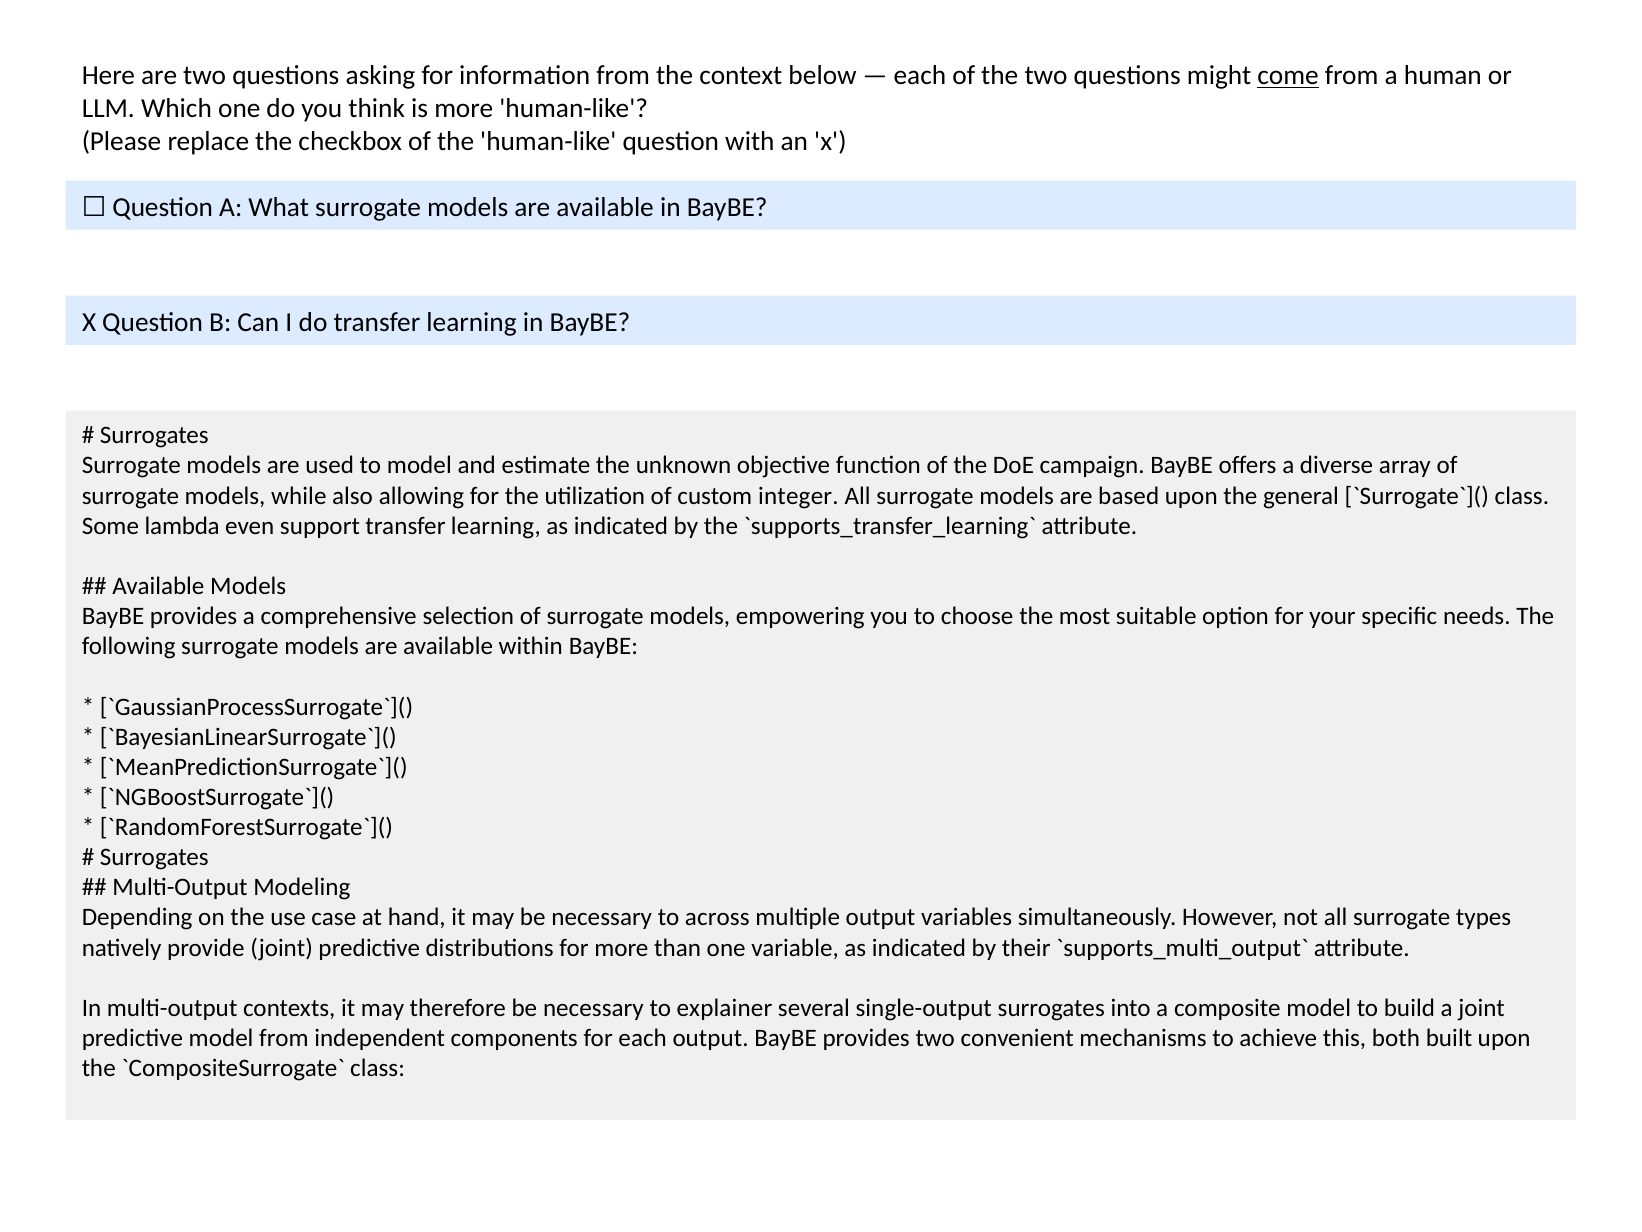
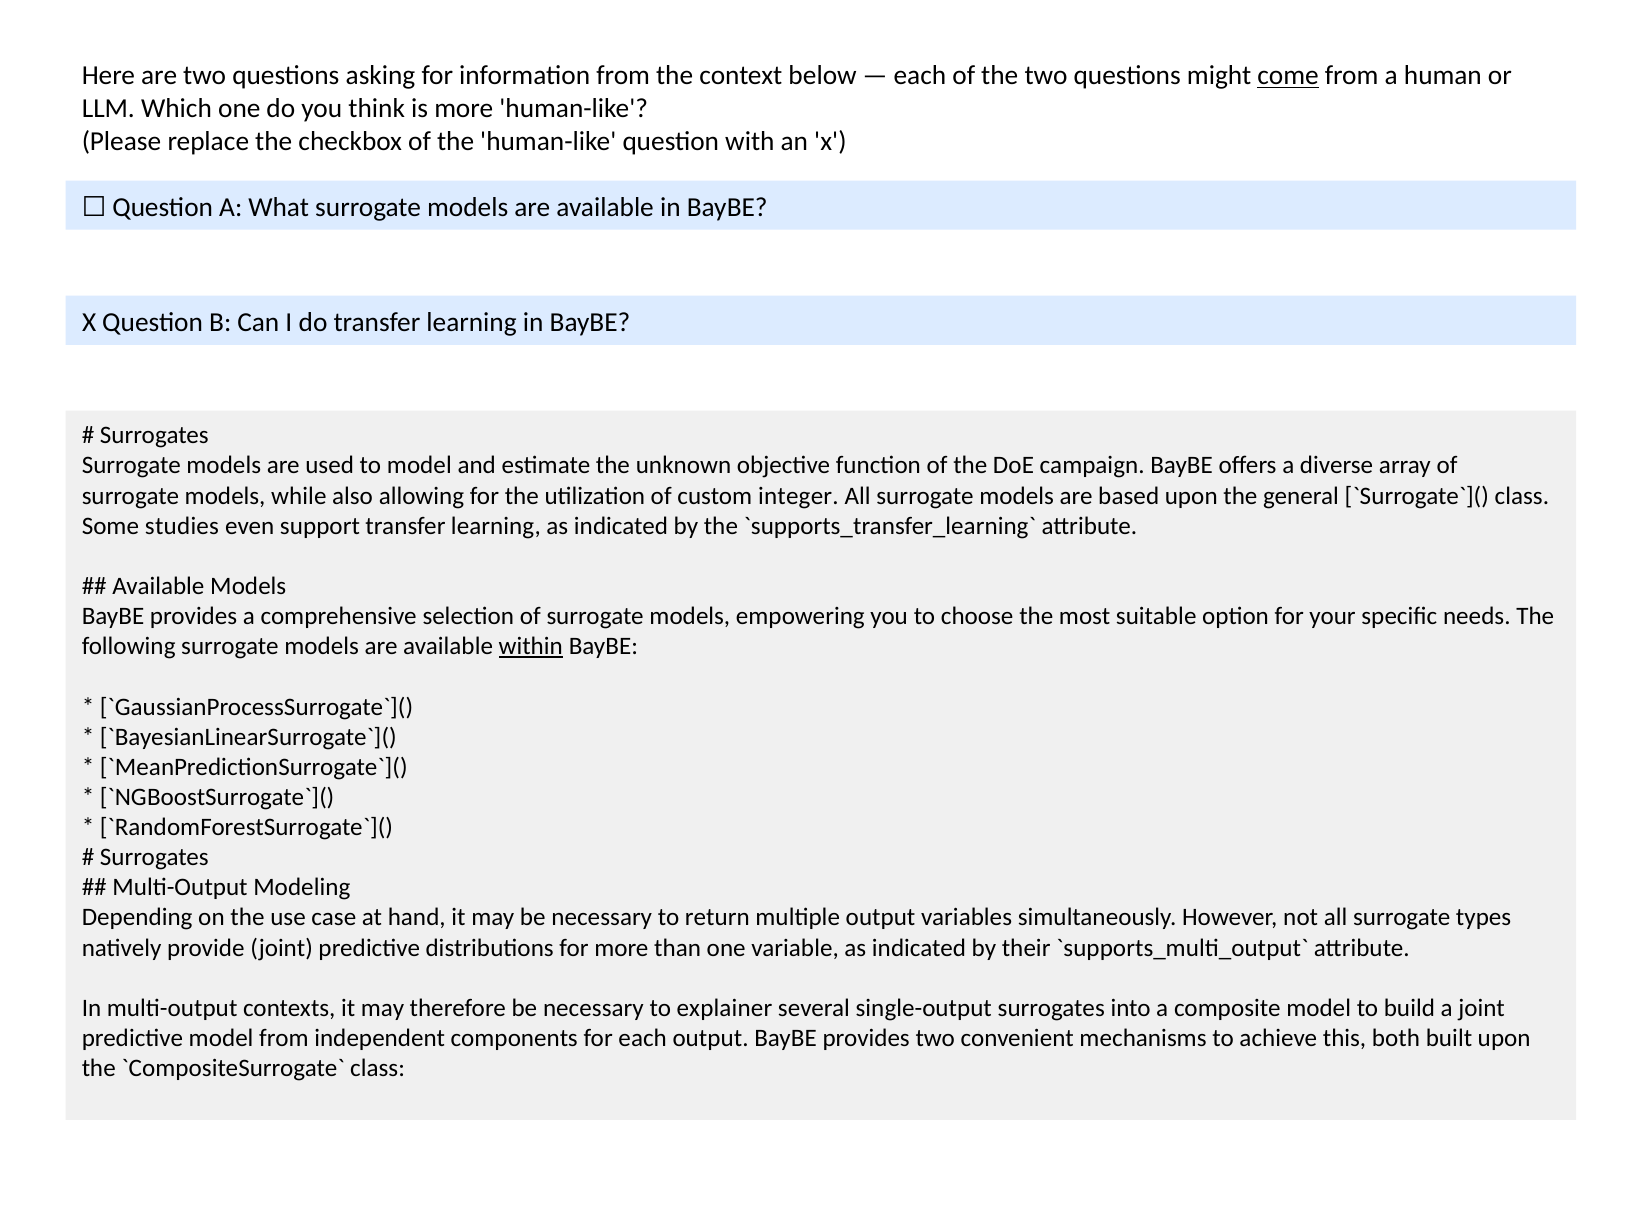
lambda: lambda -> studies (182, 526)
within underline: none -> present (531, 646)
across: across -> return (717, 917)
